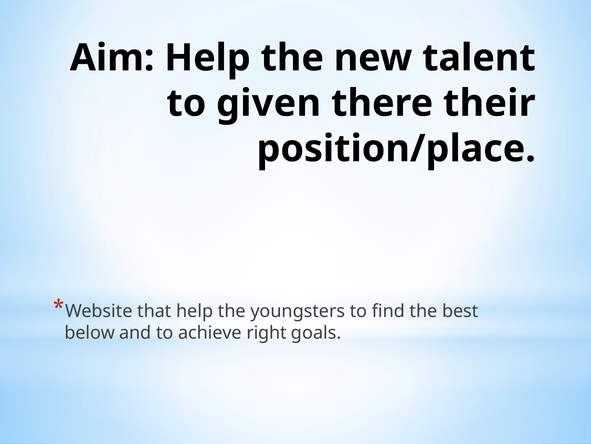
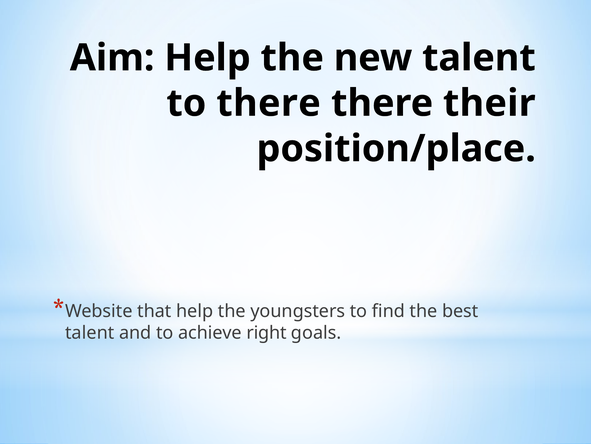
to given: given -> there (269, 103)
below: below -> talent (90, 332)
